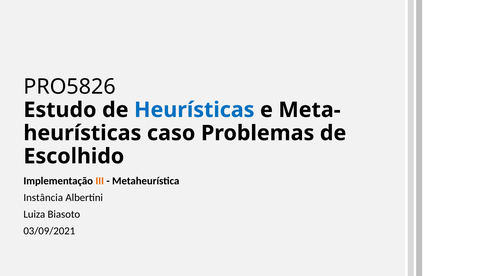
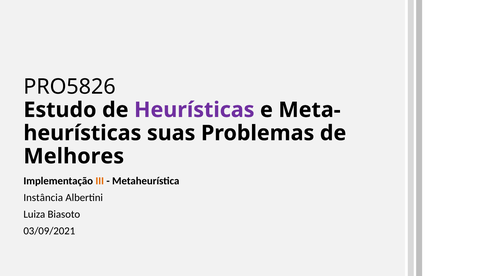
Heurísticas colour: blue -> purple (194, 110)
caso: caso -> suas (171, 133)
Escolhido: Escolhido -> Melhores (74, 156)
